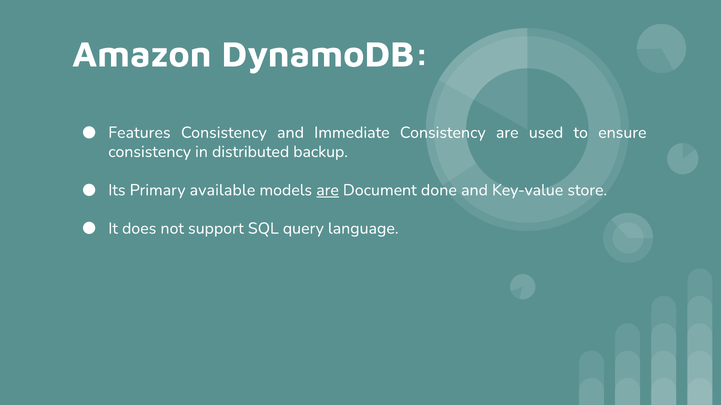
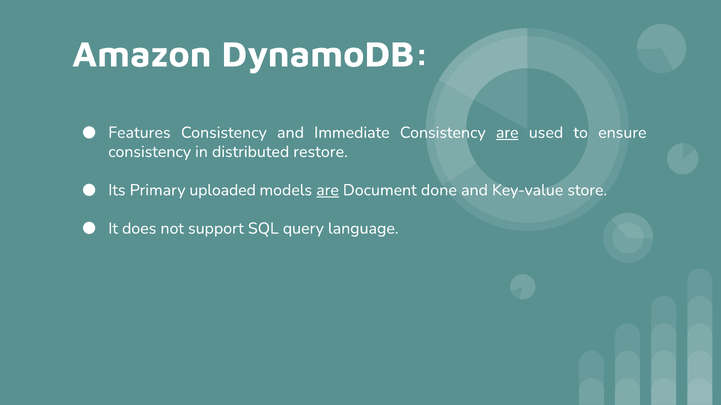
are underline: none -> present (507, 133)
backup: backup -> restore (320, 152)
available: available -> uploaded (223, 190)
